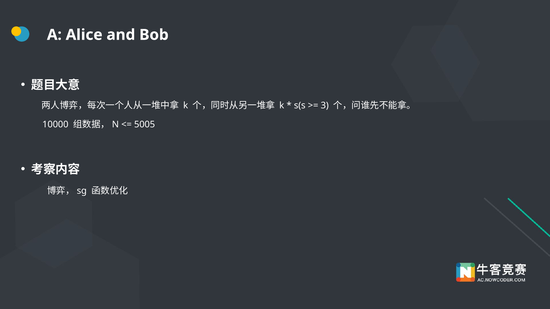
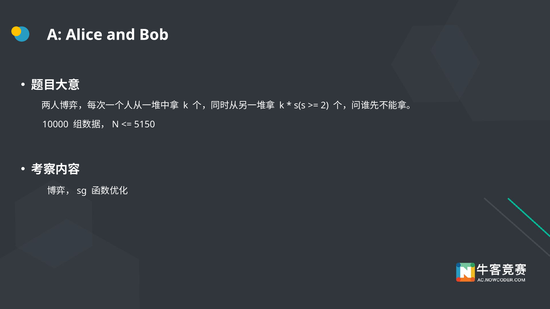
3: 3 -> 2 (325, 106)
5005: 5005 -> 5150 (145, 125)
